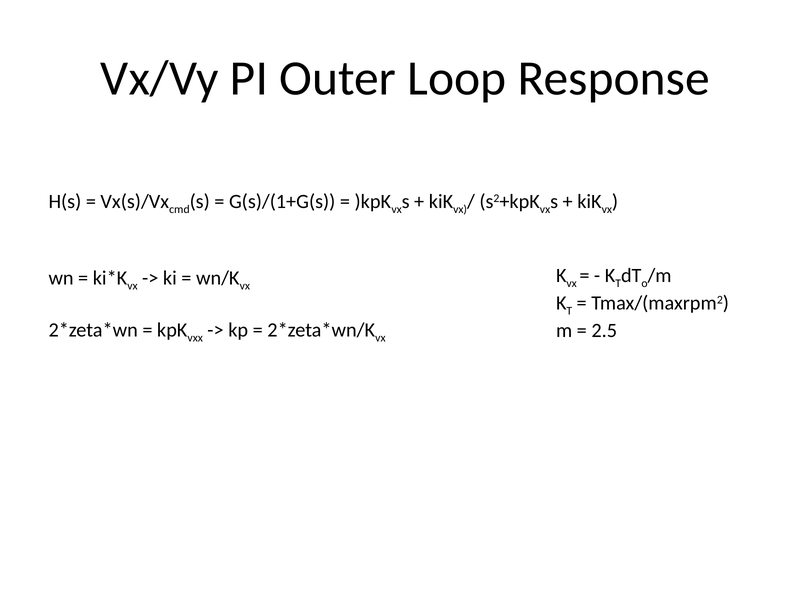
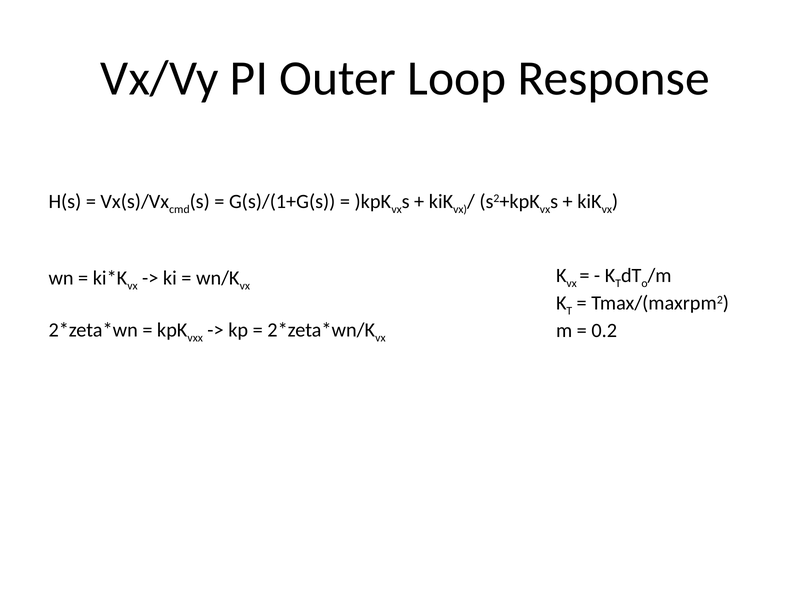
2.5: 2.5 -> 0.2 (604, 331)
